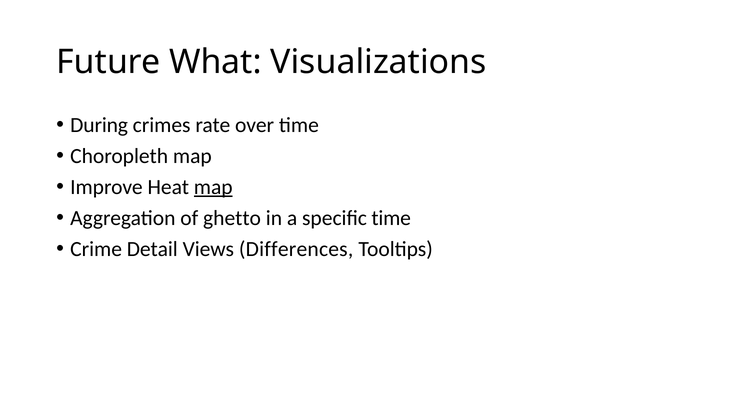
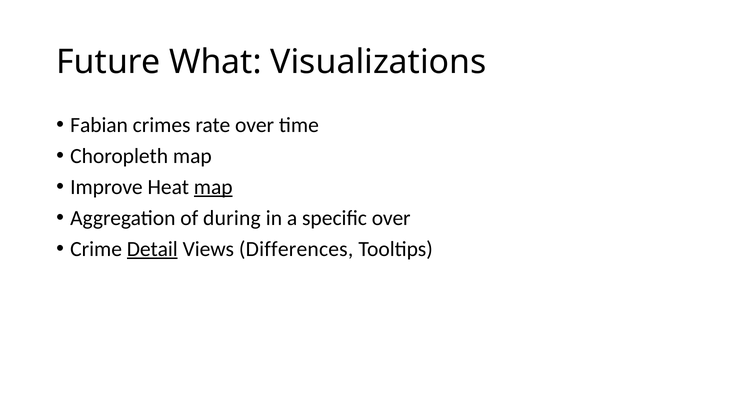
During: During -> Fabian (99, 125)
ghetto: ghetto -> during (232, 218)
specific time: time -> over (391, 218)
Detail underline: none -> present (152, 249)
